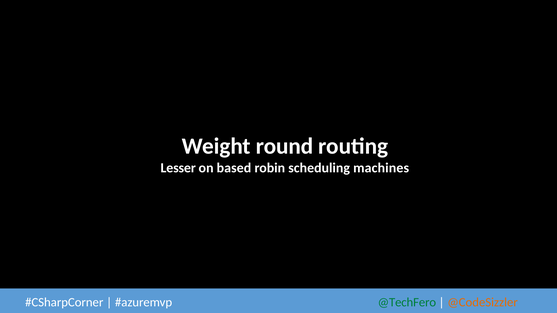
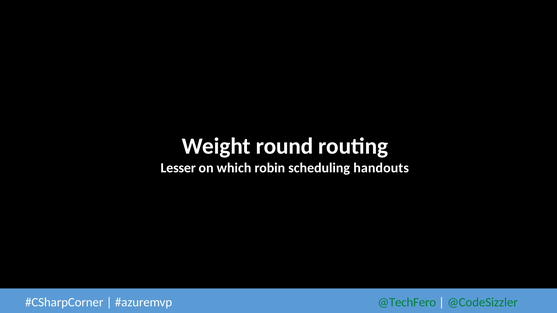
based: based -> which (234, 168)
machines: machines -> handouts (381, 168)
@CodeSizzler colour: orange -> green (483, 302)
